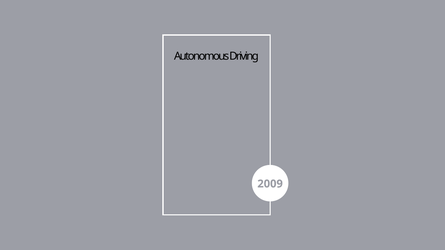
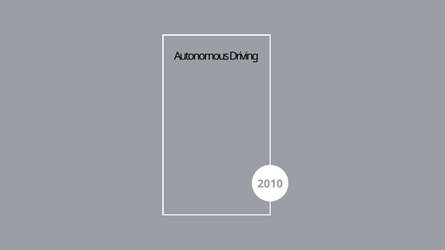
2009: 2009 -> 2010 (270, 184)
